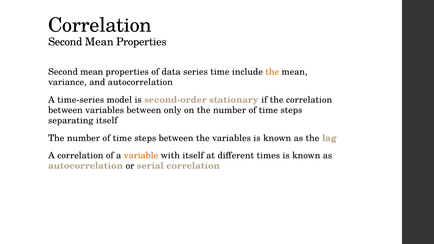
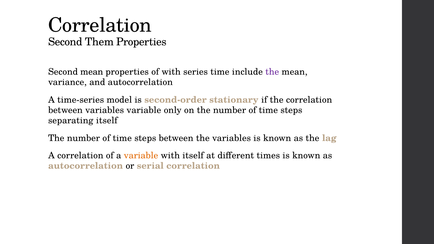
Mean: Mean -> Them (99, 42)
of data: data -> with (171, 72)
the colour: orange -> purple (272, 72)
variables between: between -> variable (144, 110)
